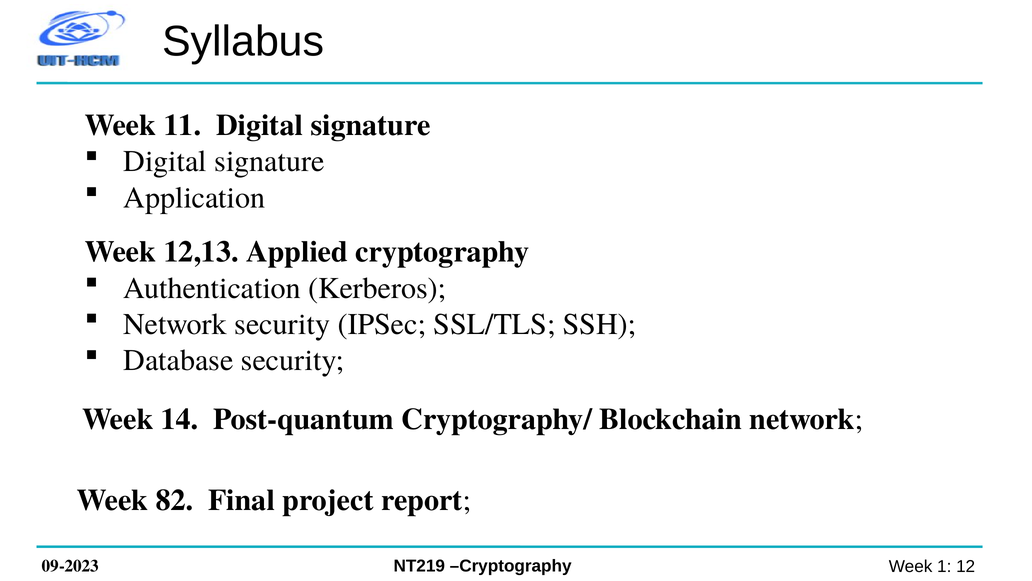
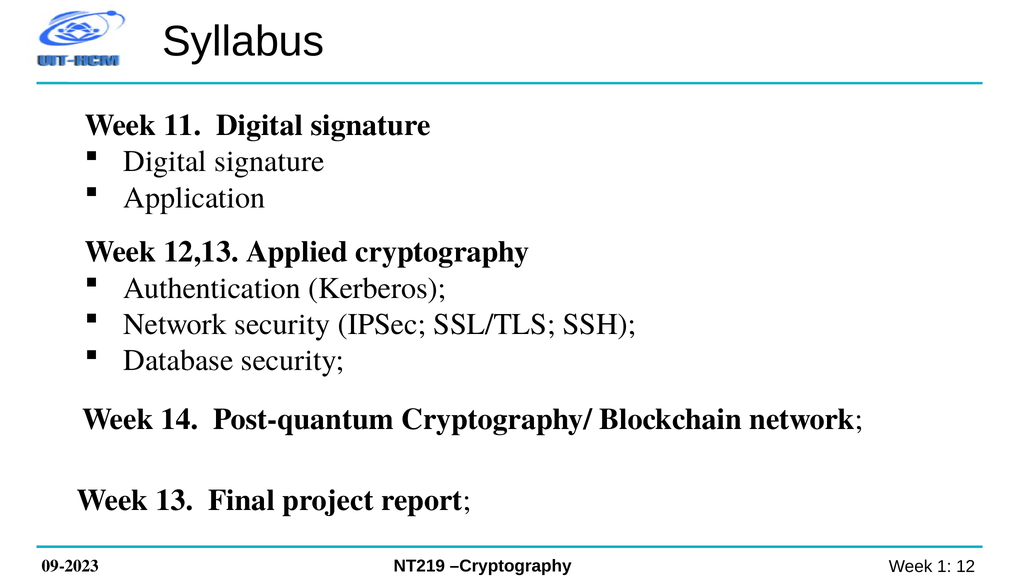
82: 82 -> 13 (174, 500)
